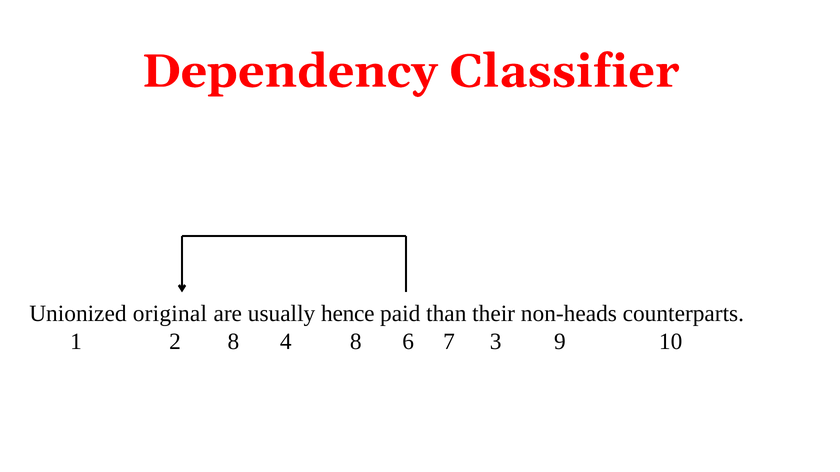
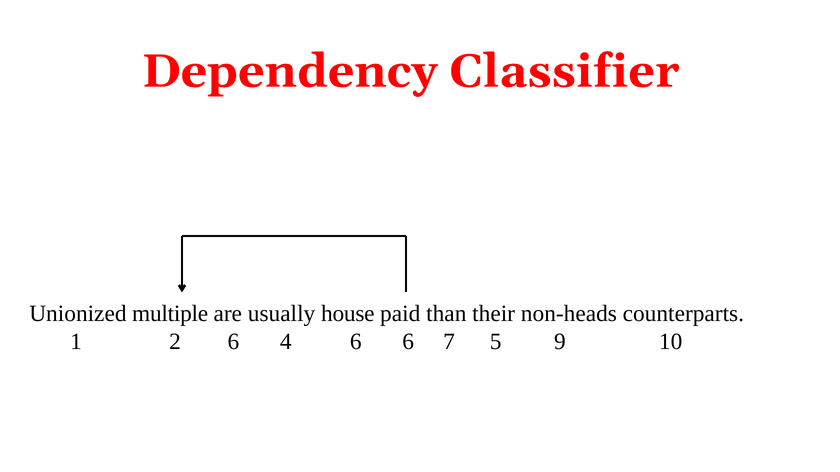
original: original -> multiple (170, 314)
hence: hence -> house (348, 314)
2 8: 8 -> 6 (233, 342)
4 8: 8 -> 6 (356, 342)
3: 3 -> 5 (496, 342)
